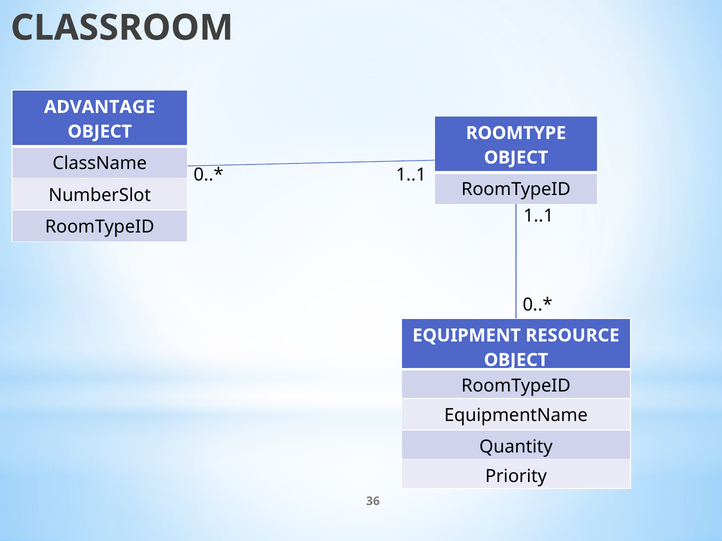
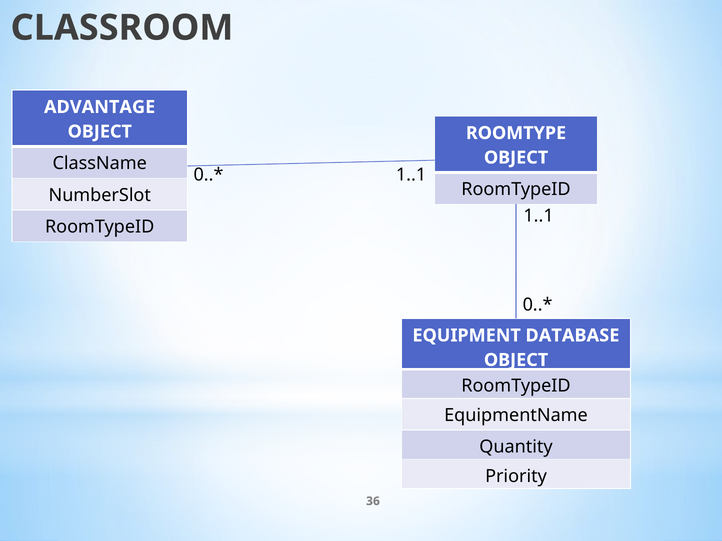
RESOURCE: RESOURCE -> DATABASE (572, 336)
